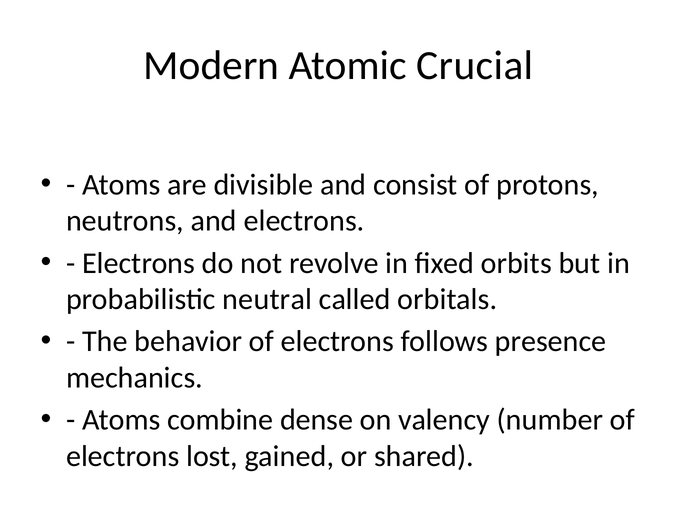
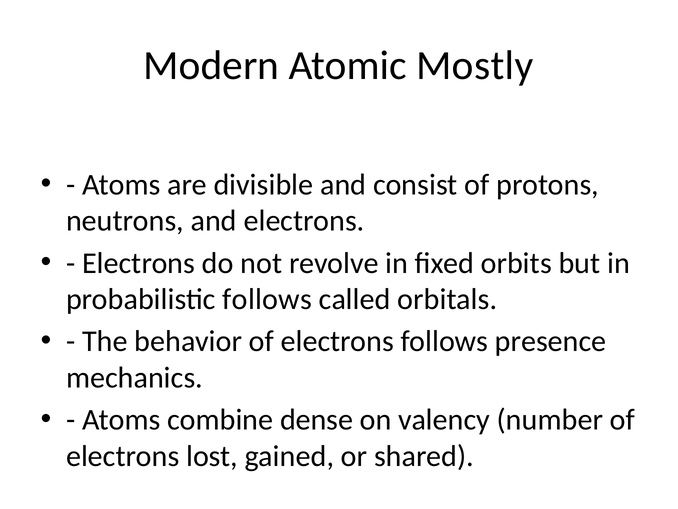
Crucial: Crucial -> Mostly (475, 66)
probabilistic neutral: neutral -> follows (267, 299)
